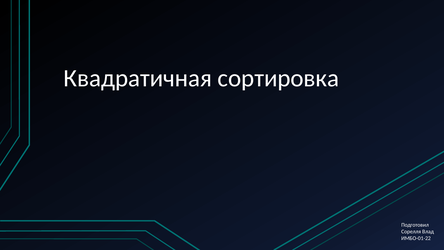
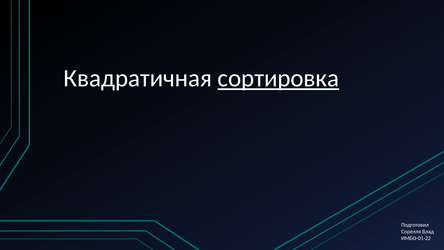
сортировка underline: none -> present (278, 78)
